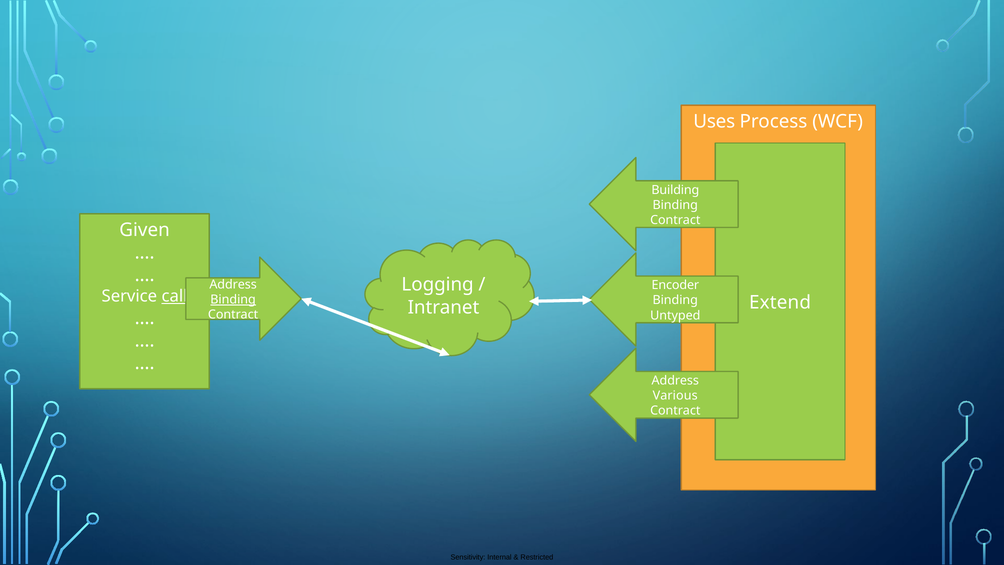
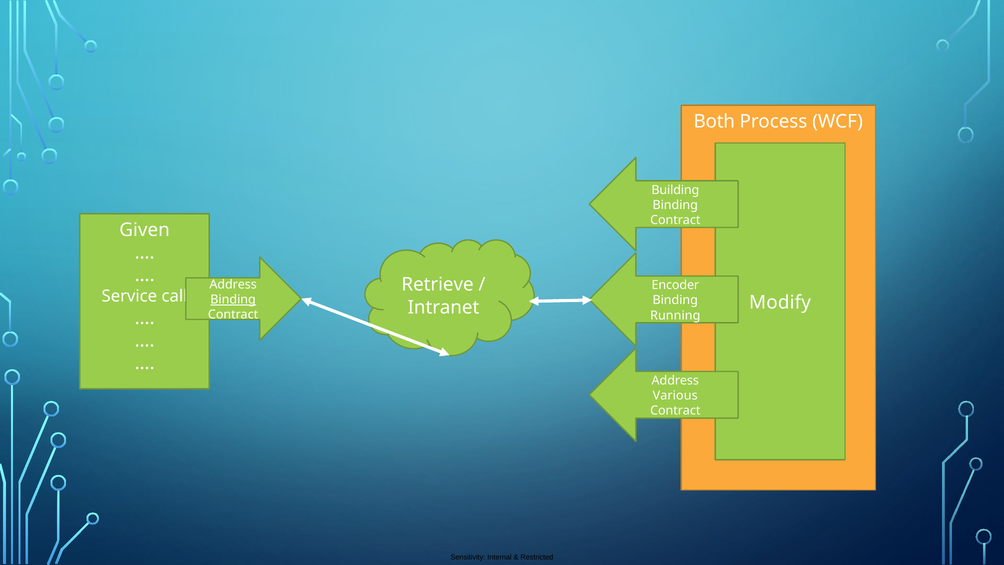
Uses: Uses -> Both (714, 122)
Logging: Logging -> Retrieve (438, 285)
call underline: present -> none (175, 296)
Extend: Extend -> Modify (780, 302)
Untyped: Untyped -> Running (675, 315)
